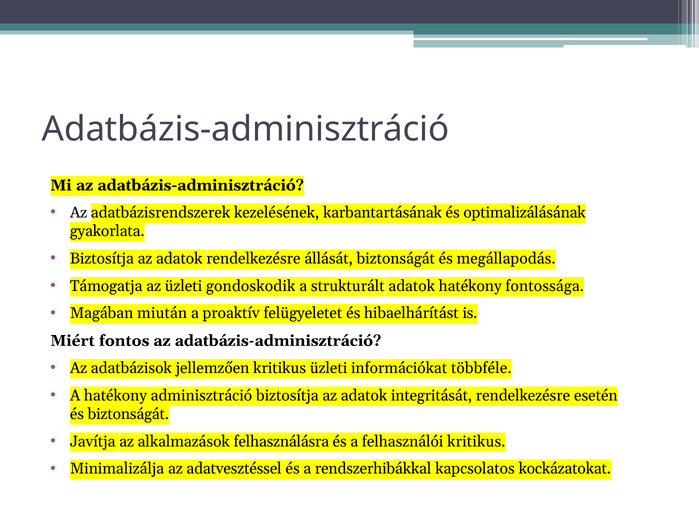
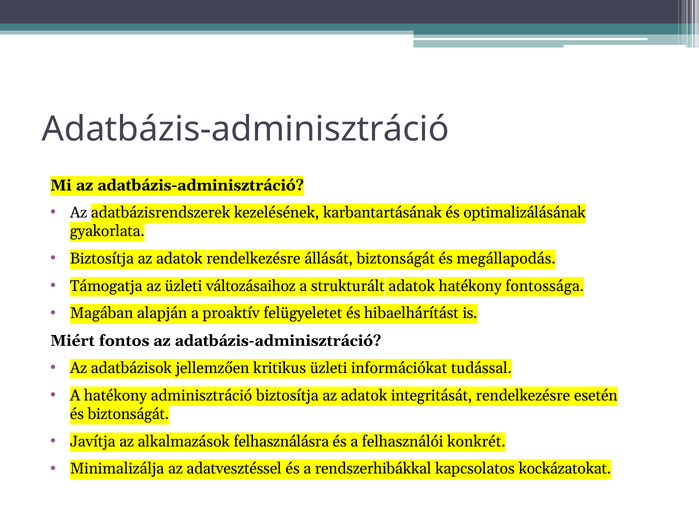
gondoskodik: gondoskodik -> változásaihoz (251, 286)
miután: miután -> alapján (162, 314)
többféle: többféle -> tudással (481, 368)
felhasználói kritikus: kritikus -> konkrét (476, 442)
